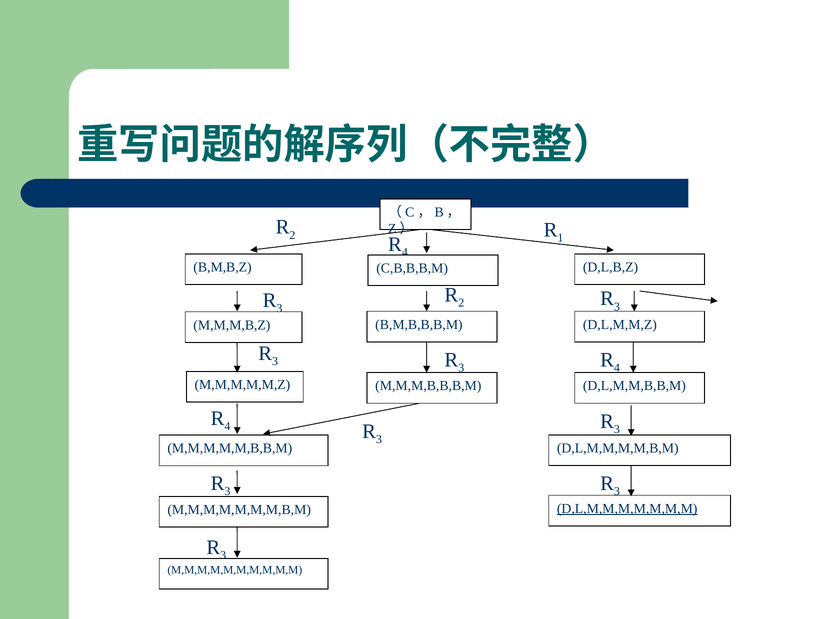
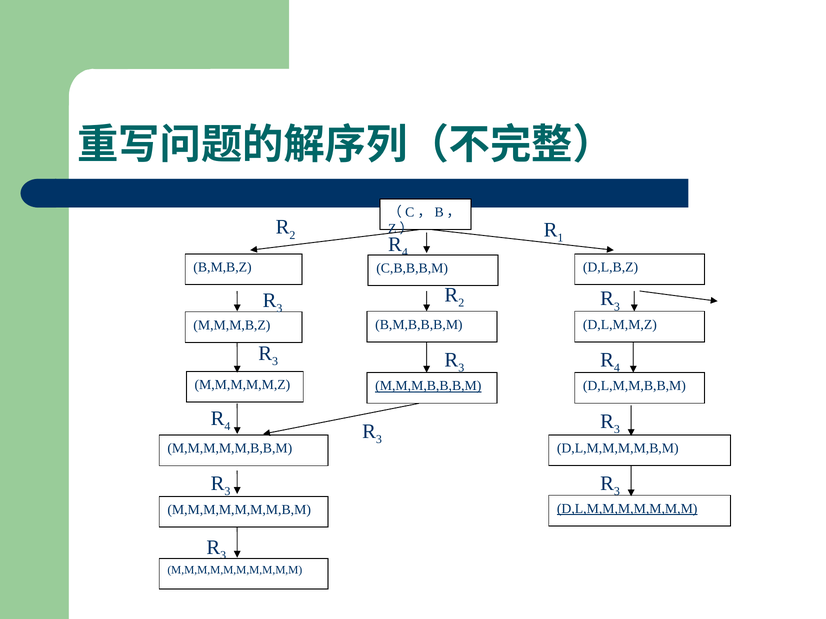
M,M,M,B,B,B,M underline: none -> present (428, 386)
